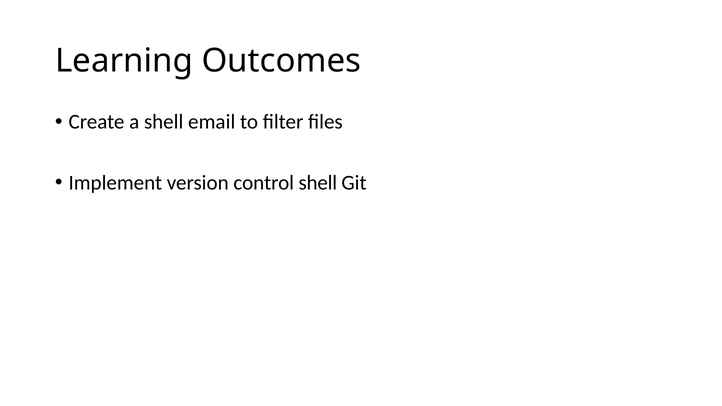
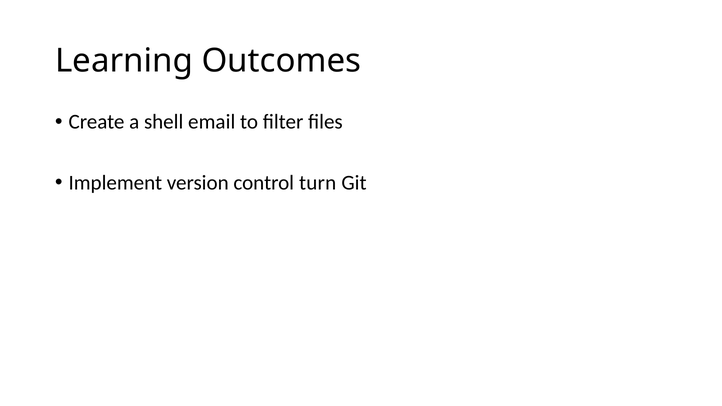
control shell: shell -> turn (318, 183)
